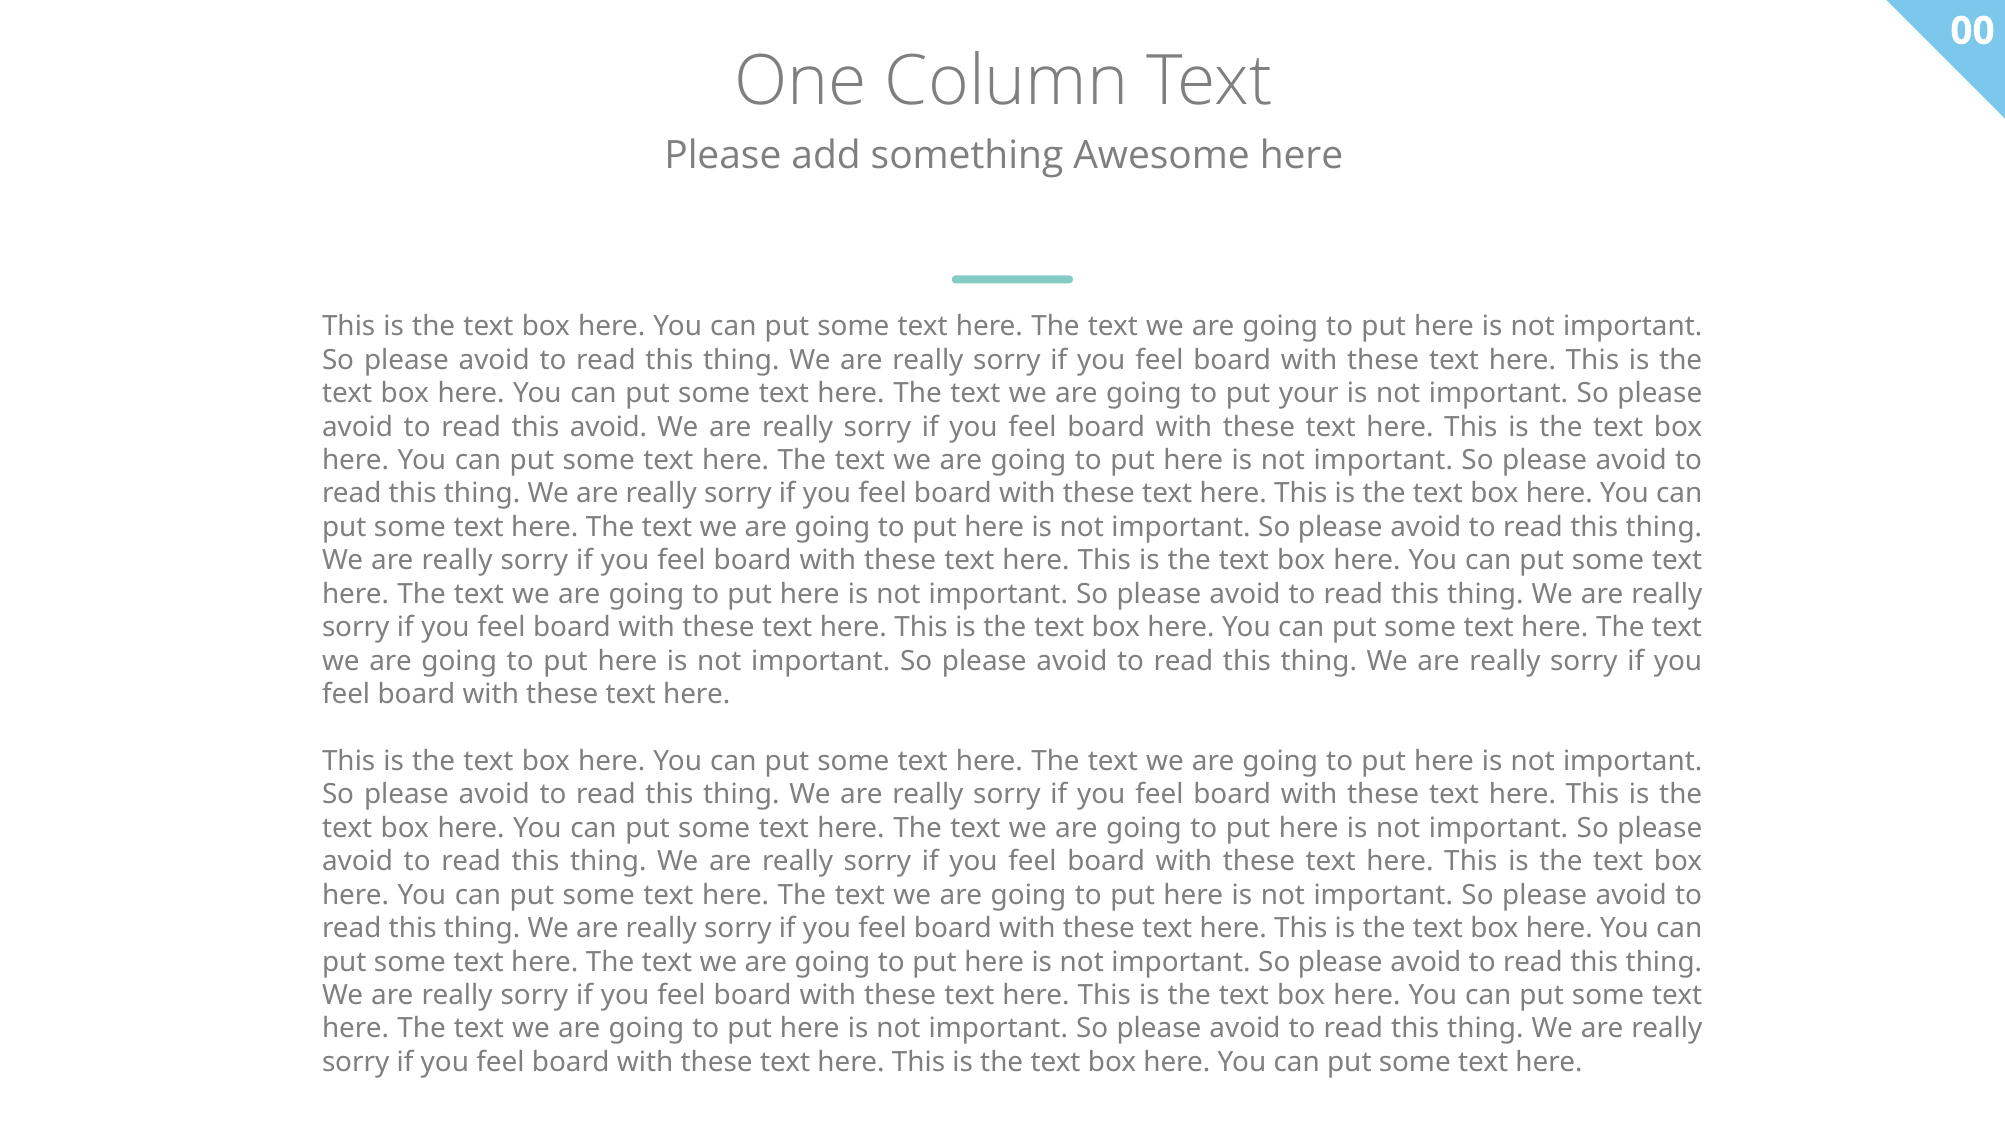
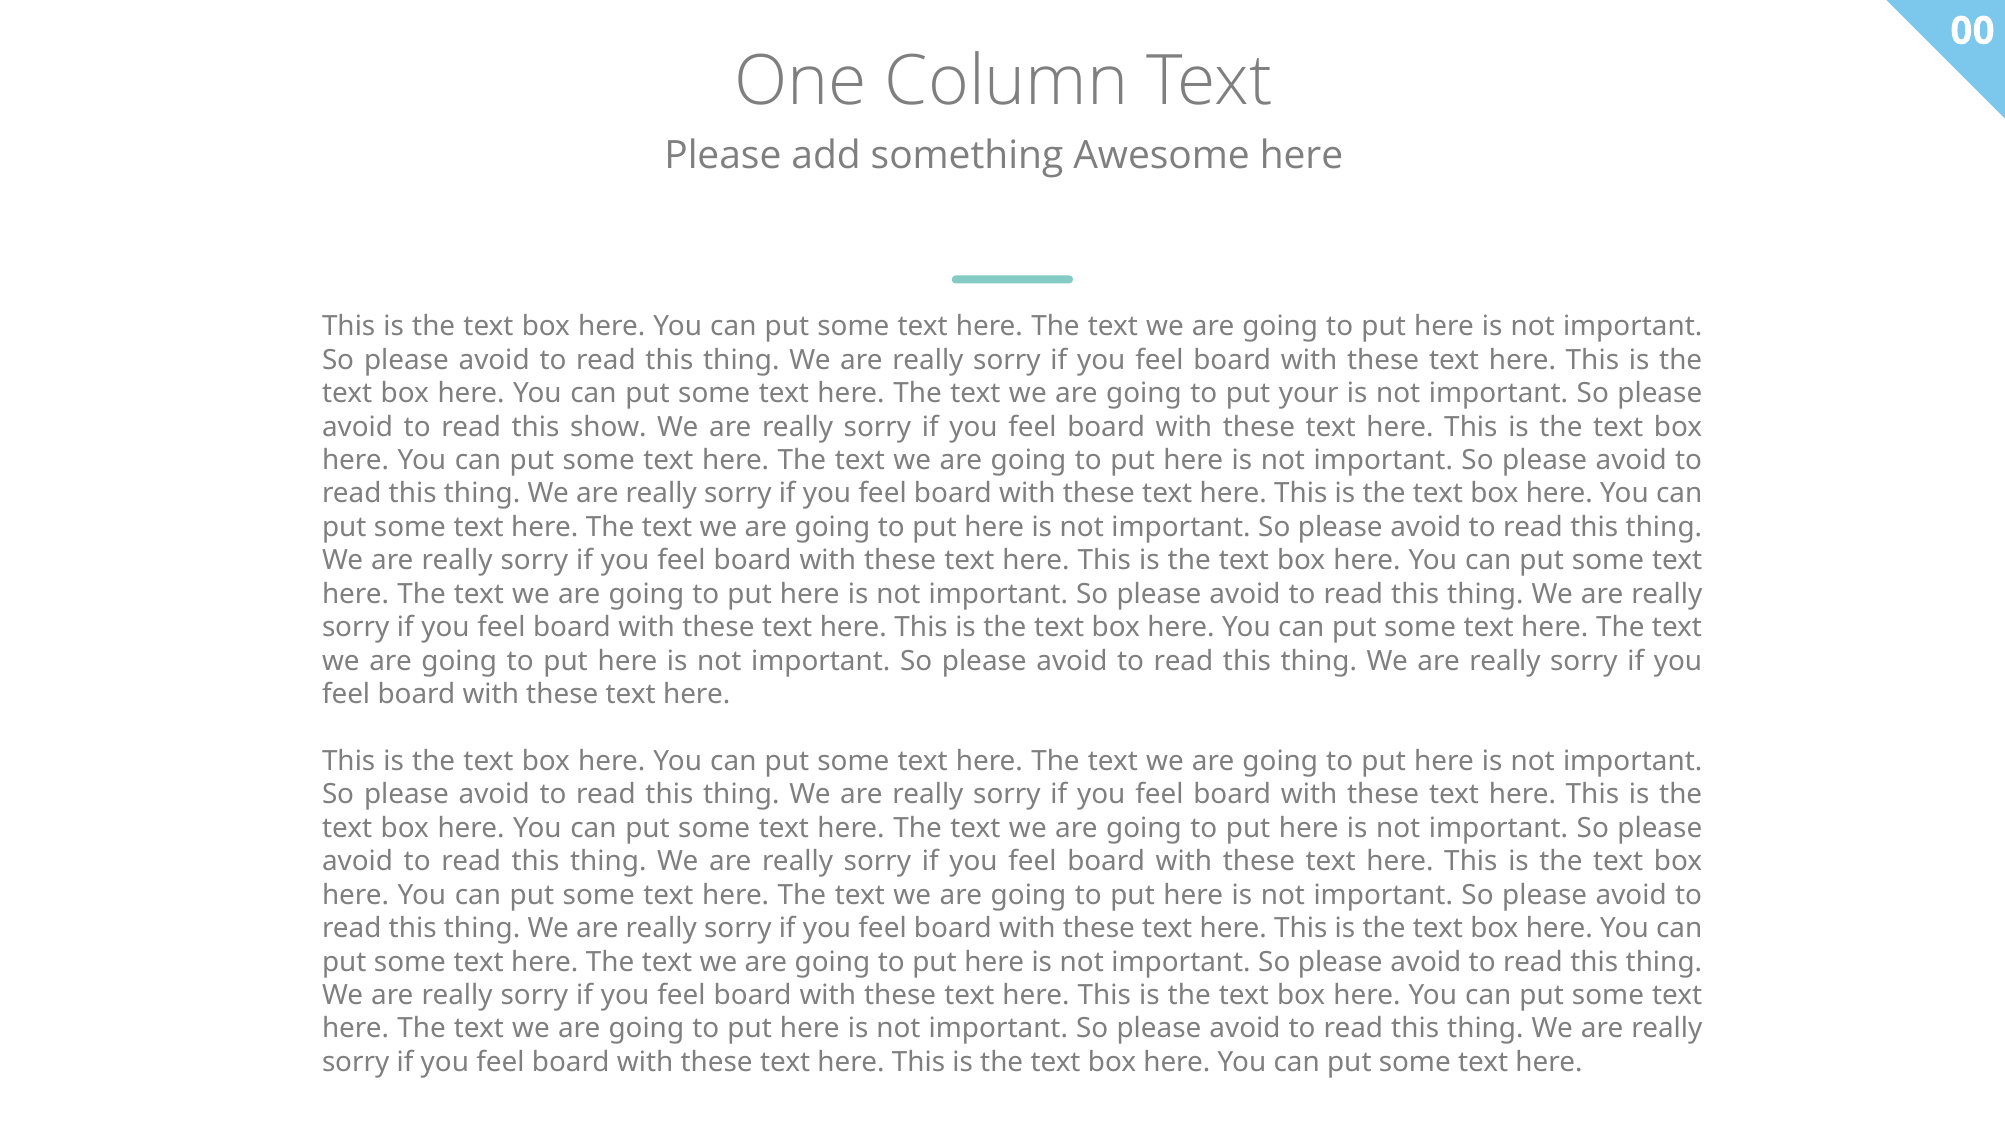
this avoid: avoid -> show (608, 427)
